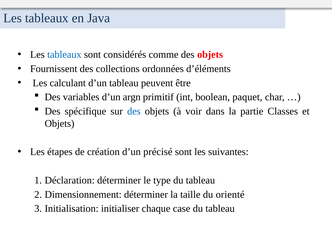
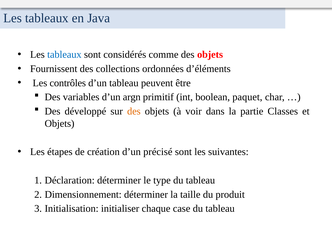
calculant: calculant -> contrôles (68, 83)
spécifique: spécifique -> développé (85, 111)
des colour: blue -> orange (134, 111)
orienté: orienté -> produit (230, 194)
